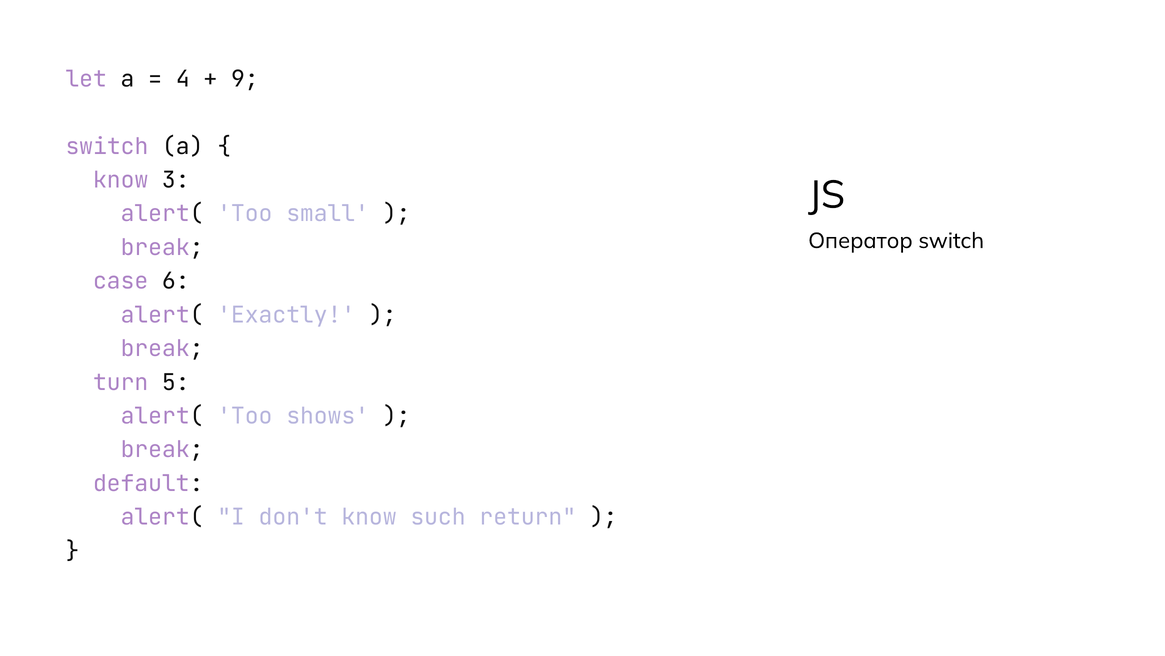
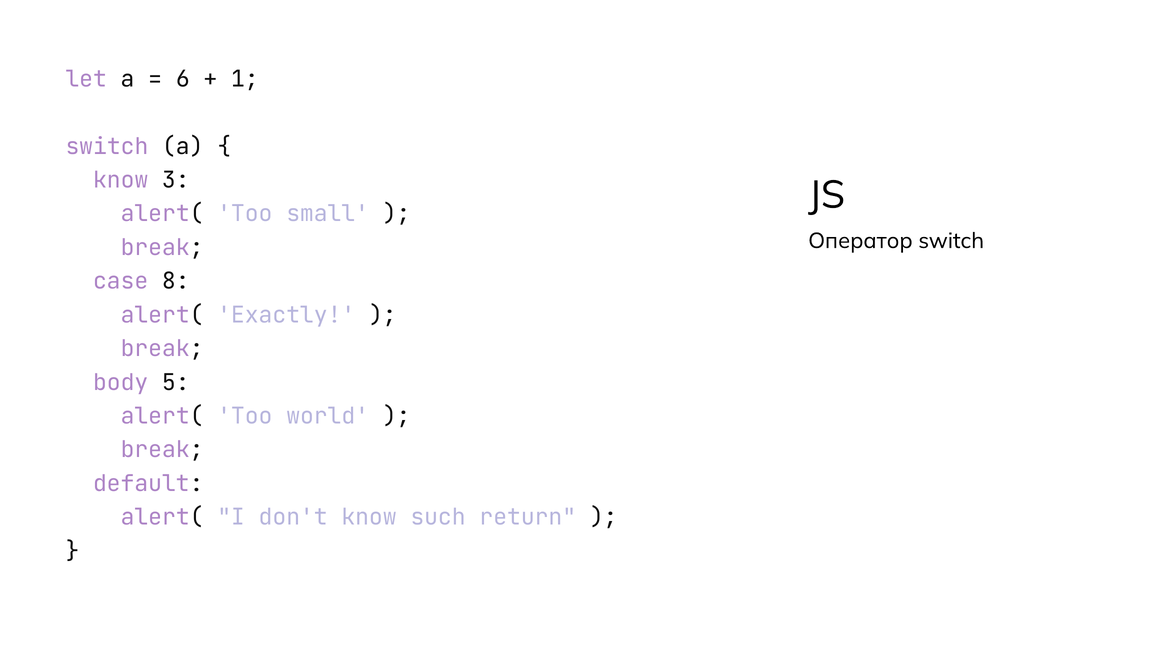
4: 4 -> 6 (183, 79)
9: 9 -> 1 (245, 79)
6: 6 -> 8 (176, 281)
turn: turn -> body (121, 382)
shows: shows -> world (328, 416)
